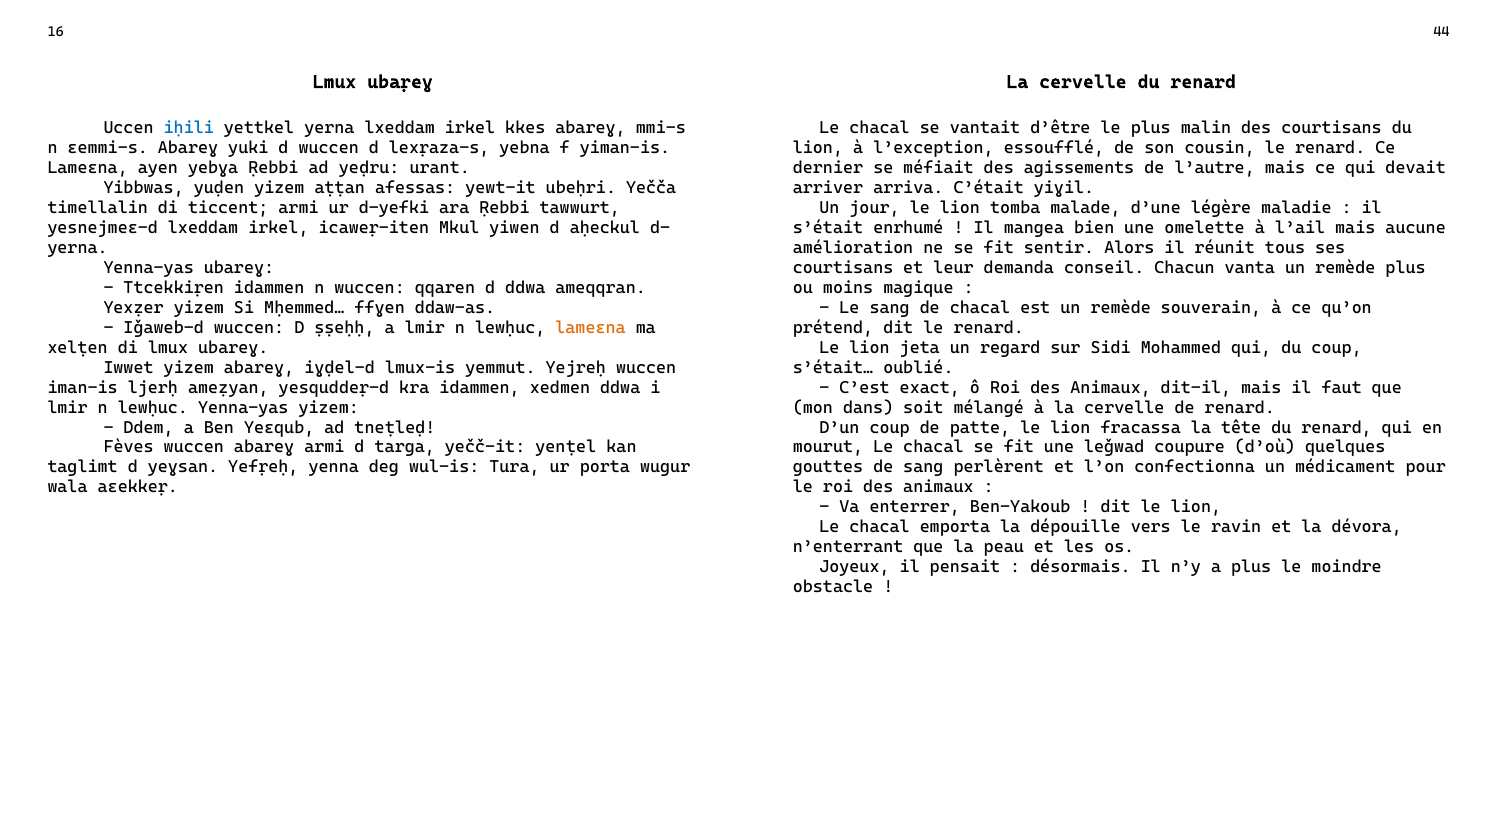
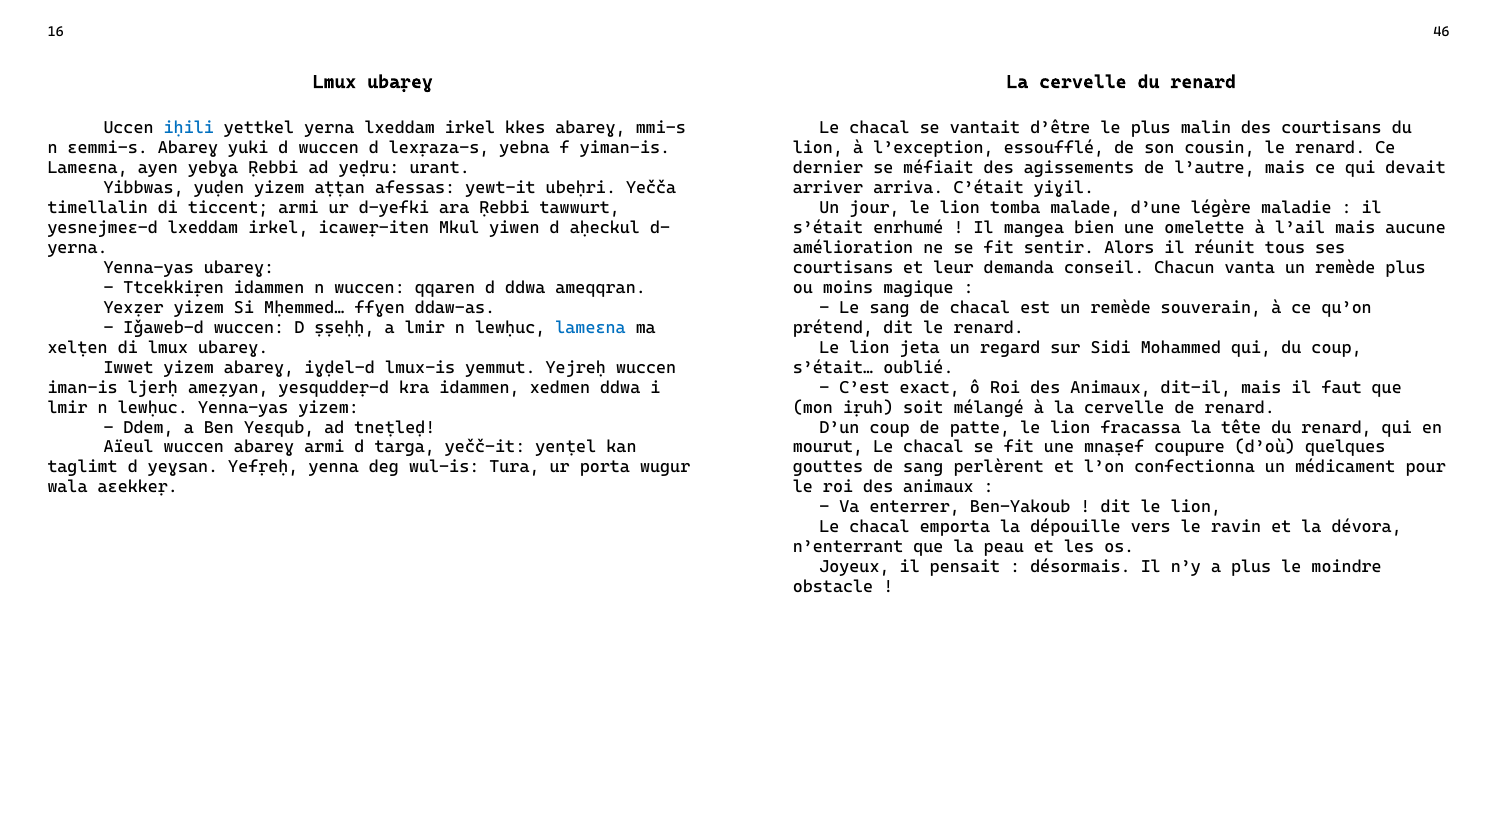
44: 44 -> 46 (1441, 32)
lameɛna colour: orange -> blue (591, 327)
dans: dans -> iṛuh (868, 407)
Fèves: Fèves -> Aïeul (129, 447)
leǧwad: leǧwad -> mnaṣef (1114, 447)
